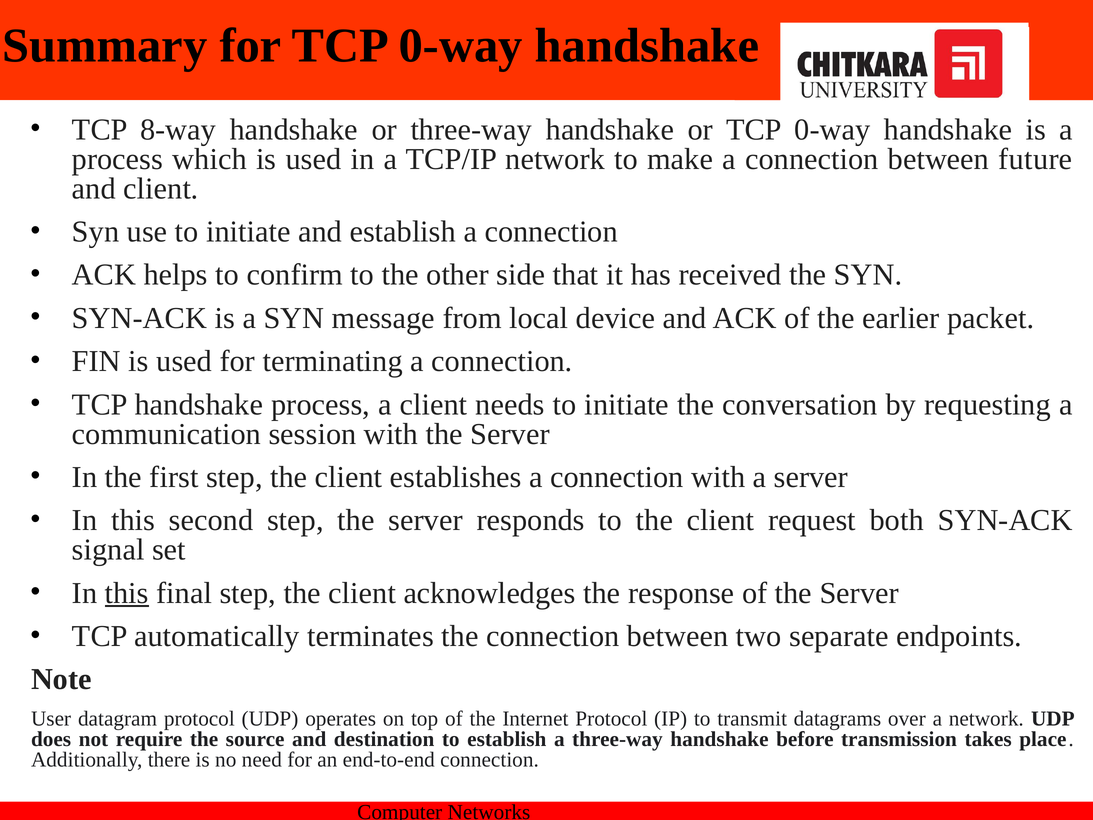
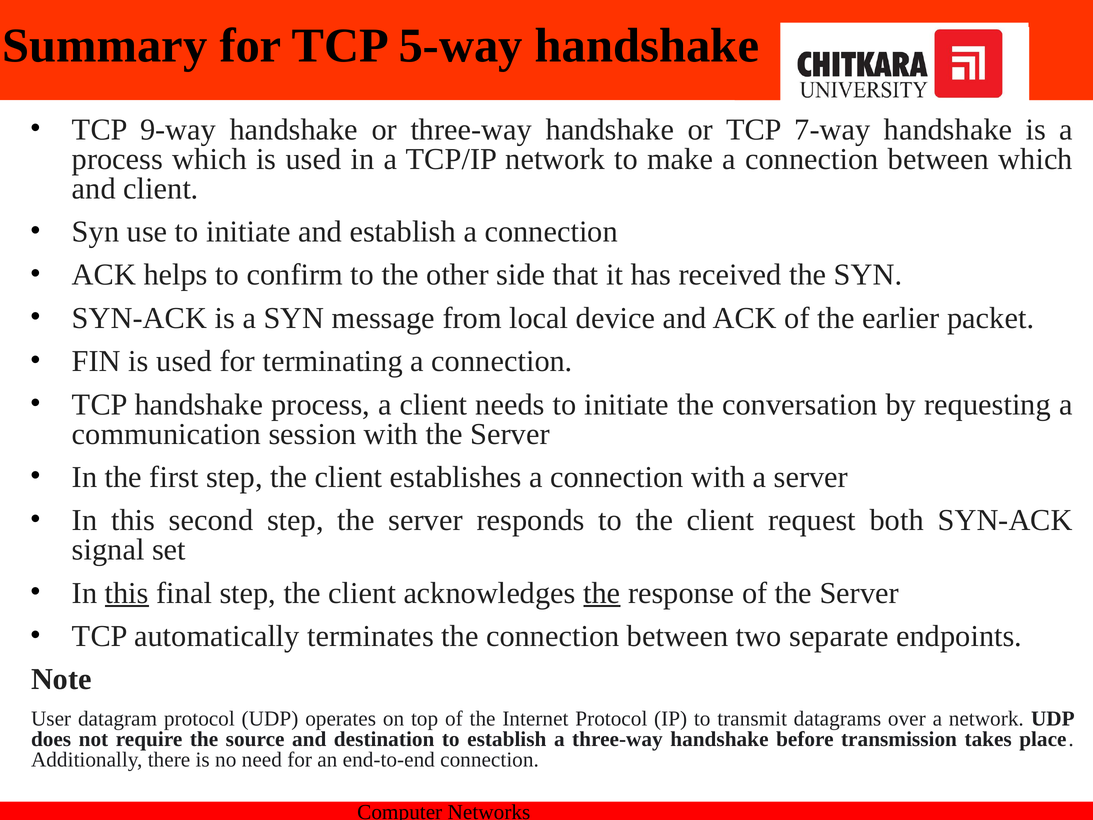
for TCP 0-way: 0-way -> 5-way (461, 46)
8-way: 8-way -> 9-way (178, 130)
or TCP 0-way: 0-way -> 7-way (832, 130)
between future: future -> which (1036, 159)
the underline: none -> present (602, 593)
